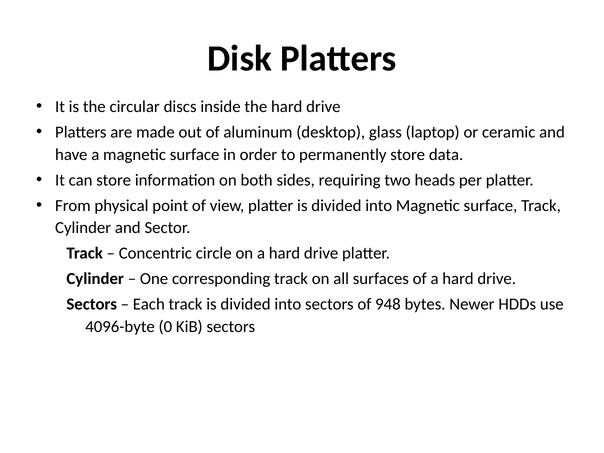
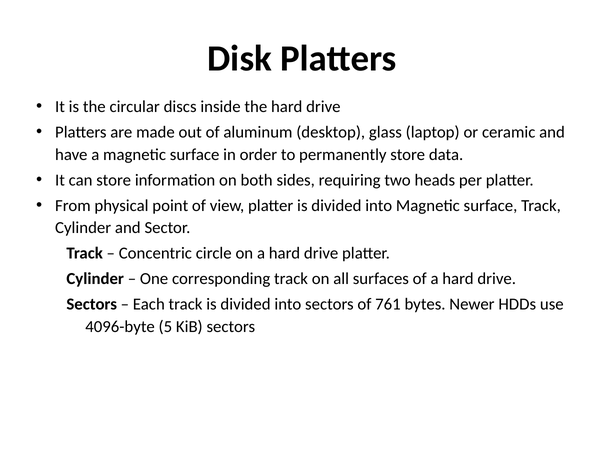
948: 948 -> 761 (388, 304)
0: 0 -> 5 (165, 326)
